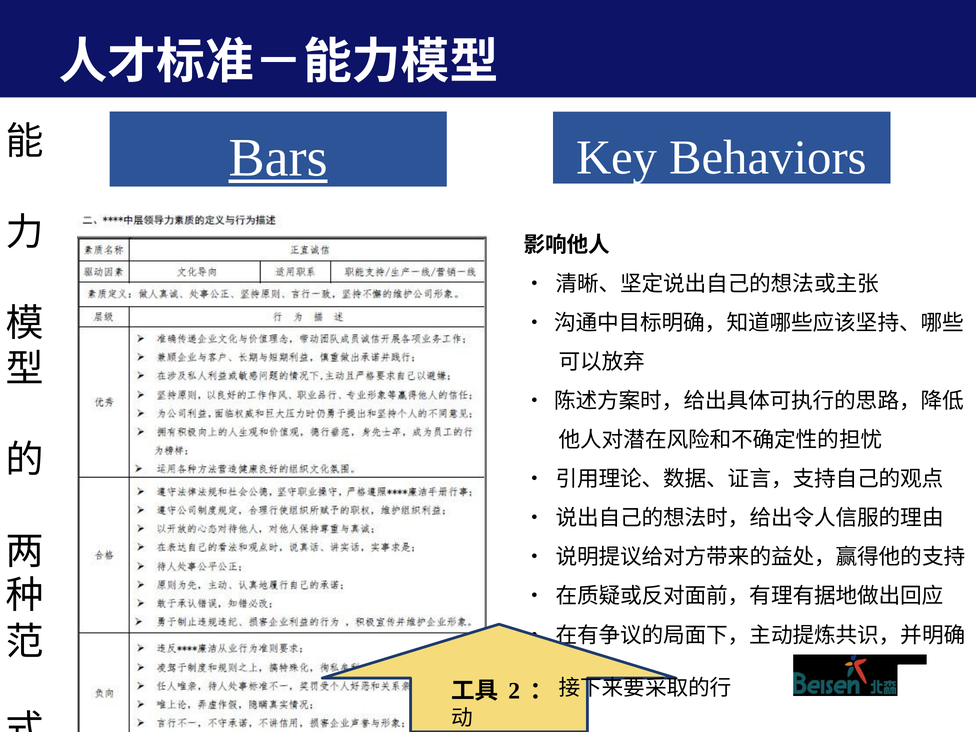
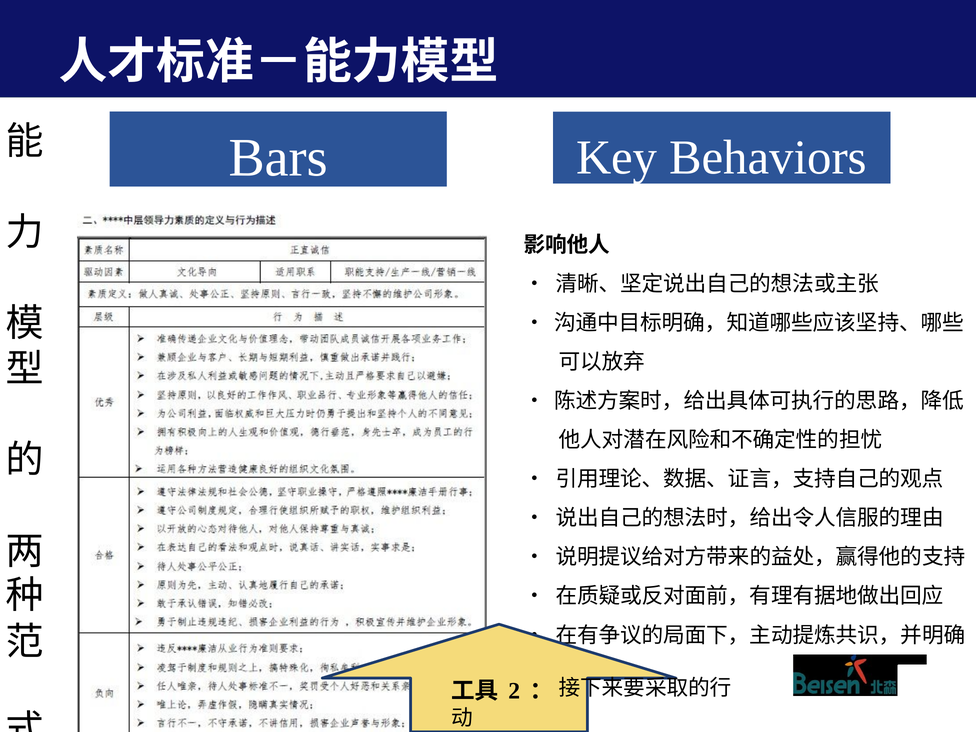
Bars underline: present -> none (278, 158)
